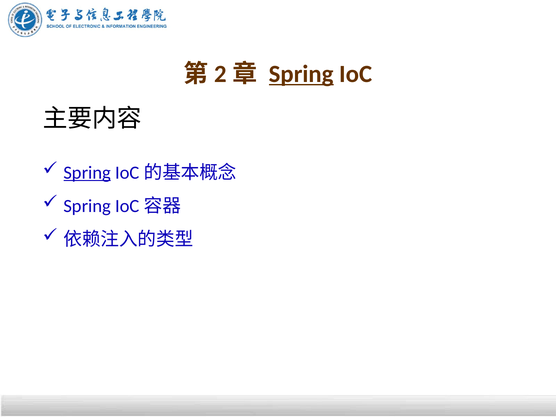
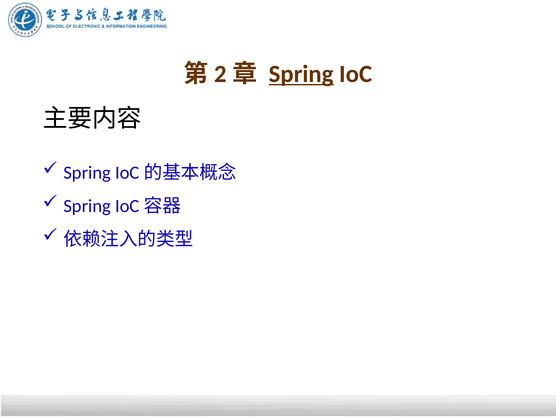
Spring underline: present -> none (87, 173)
